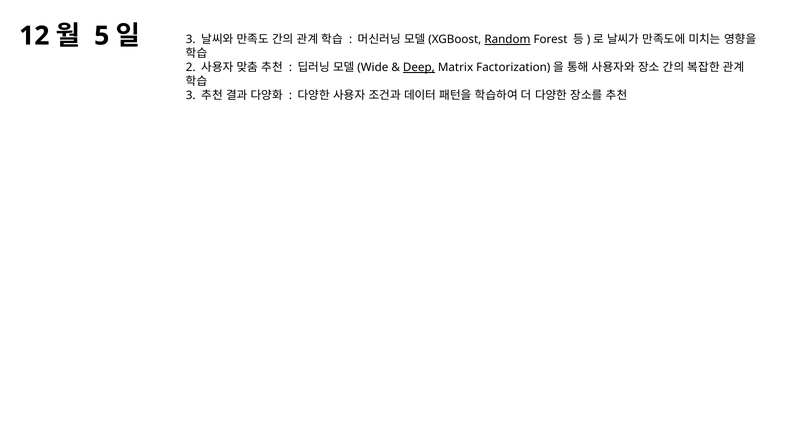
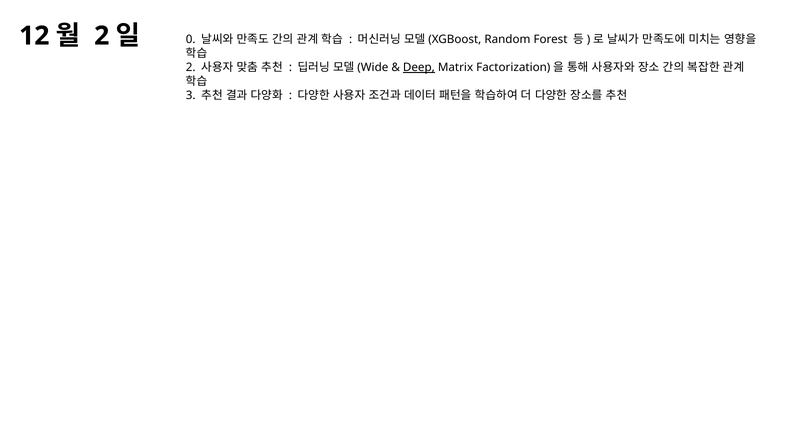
5: 5 -> 2 (102, 36)
3: 3 -> 0 (191, 40)
Random underline: present -> none (507, 40)
